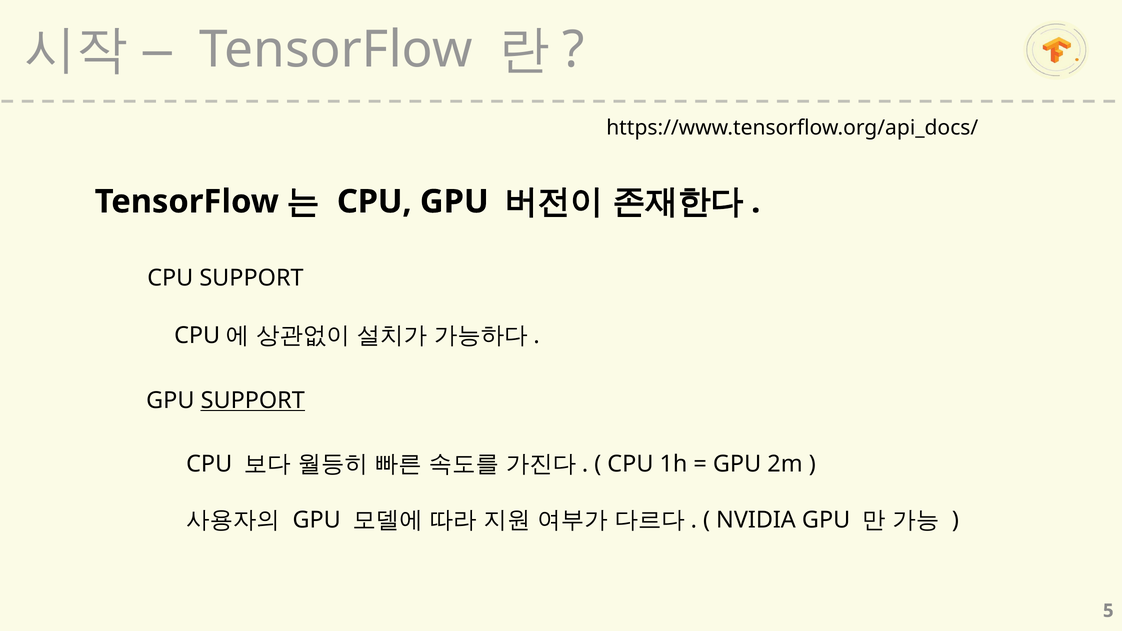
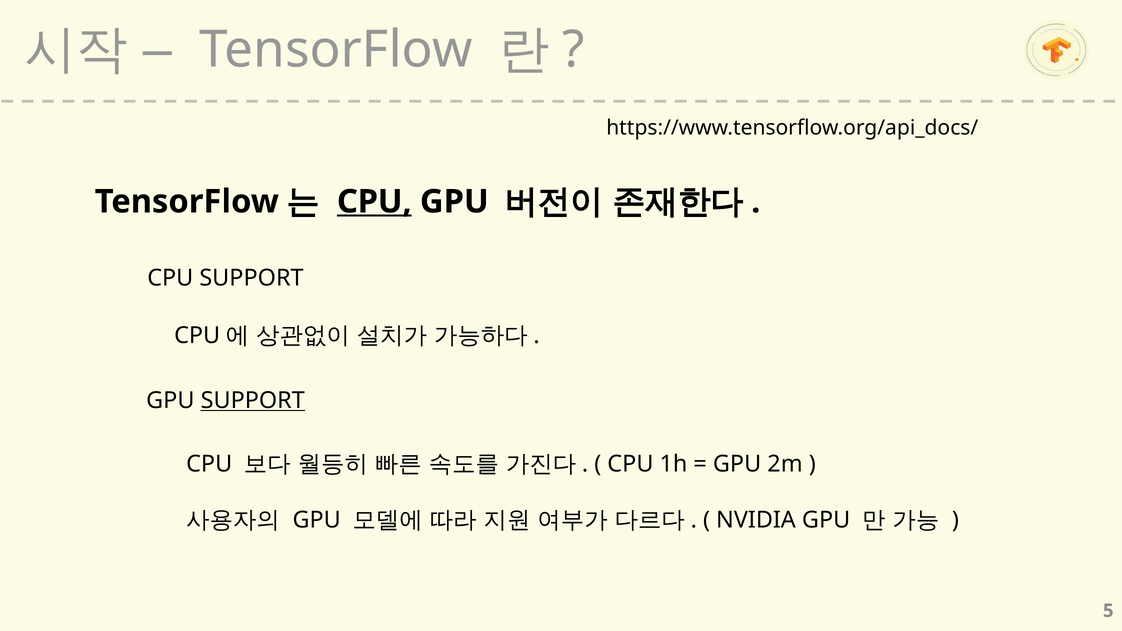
CPU underline: none -> present (374, 202)
